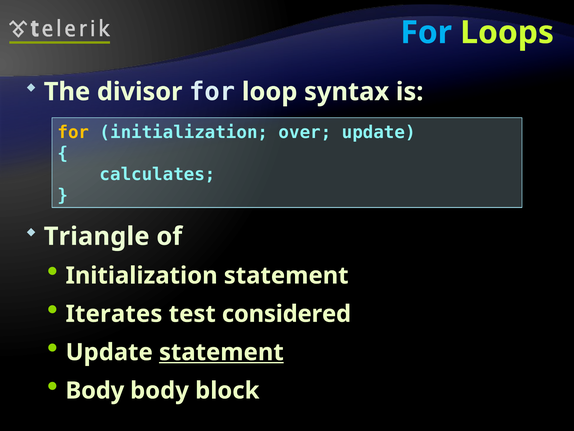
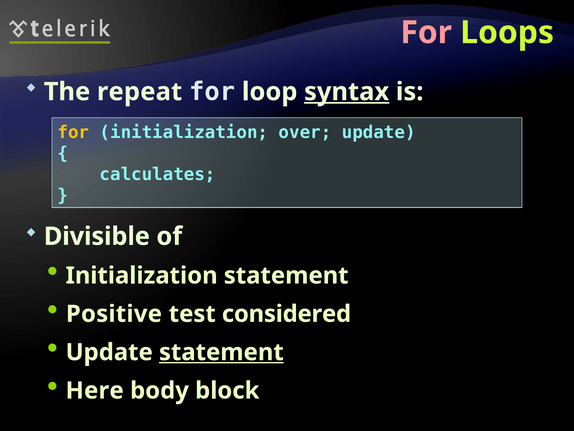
For colour: light blue -> pink (426, 33)
divisor: divisor -> repeat (140, 92)
syntax underline: none -> present (347, 92)
Triangle: Triangle -> Divisible (97, 236)
Iterates: Iterates -> Positive (114, 314)
Body: Body -> Here (95, 390)
